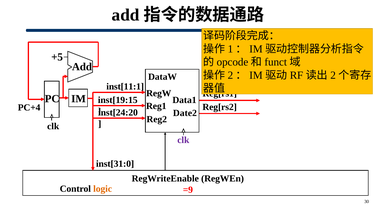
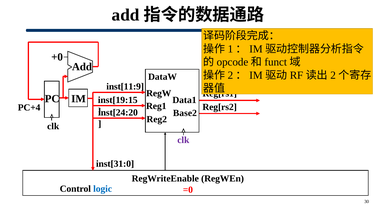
+5: +5 -> +0 (57, 57)
inst[11:1: inst[11:1 -> inst[11:9 (125, 87)
Date2: Date2 -> Base2 (185, 113)
logic colour: orange -> blue (103, 189)
=9: =9 -> =0 (188, 190)
